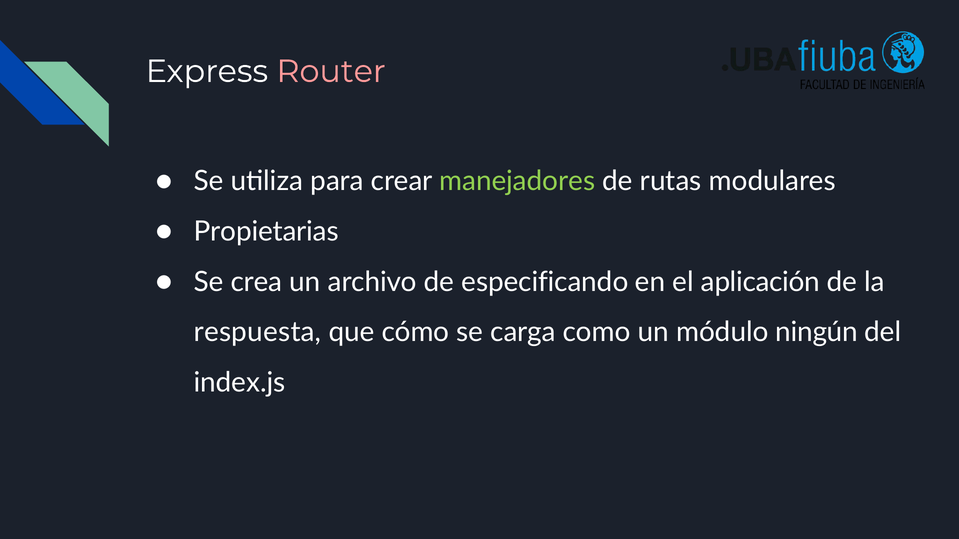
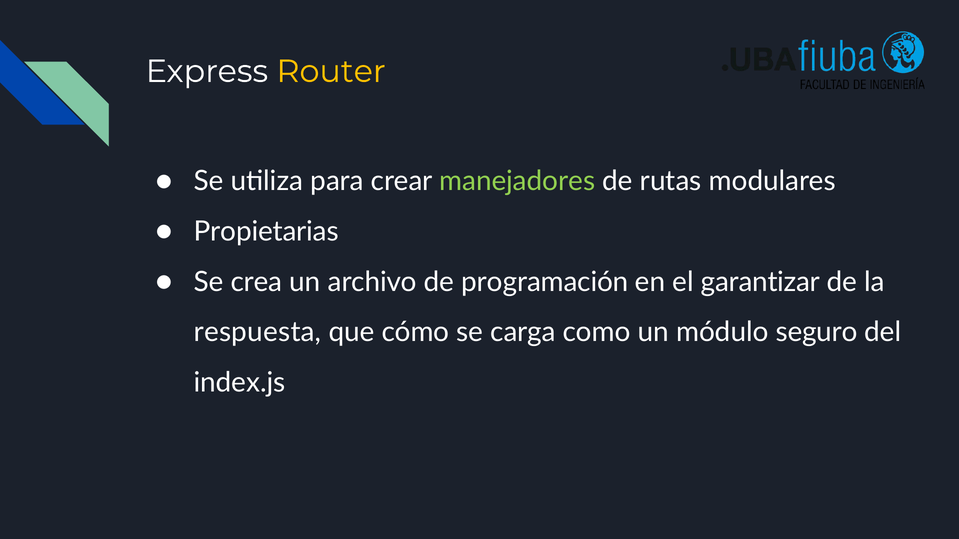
Router colour: pink -> yellow (331, 71)
especificando: especificando -> programación (545, 282)
aplicación: aplicación -> garantizar (760, 282)
ningún: ningún -> seguro (817, 332)
